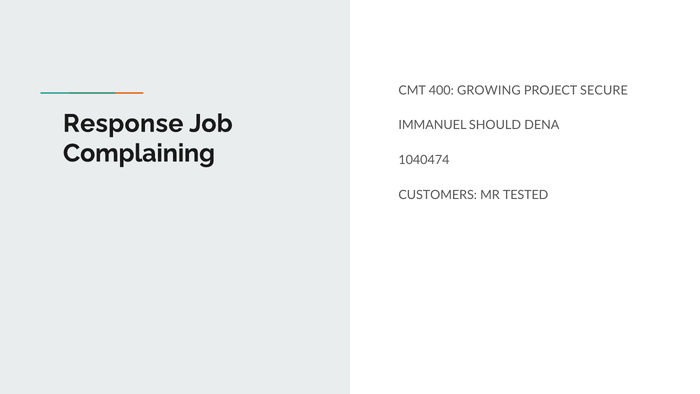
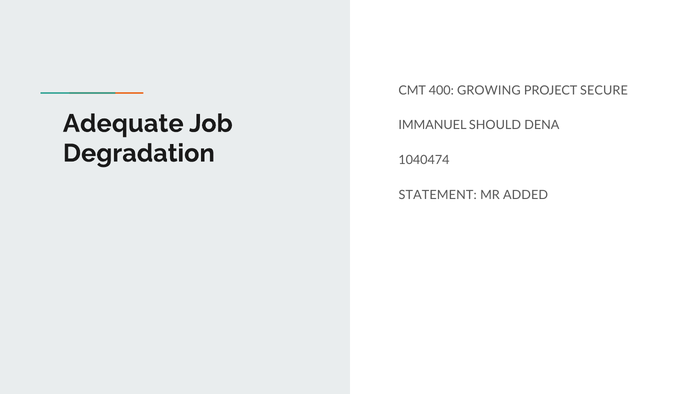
Response: Response -> Adequate (123, 123)
Complaining: Complaining -> Degradation (139, 153)
CUSTOMERS: CUSTOMERS -> STATEMENT (438, 195)
TESTED: TESTED -> ADDED (526, 195)
